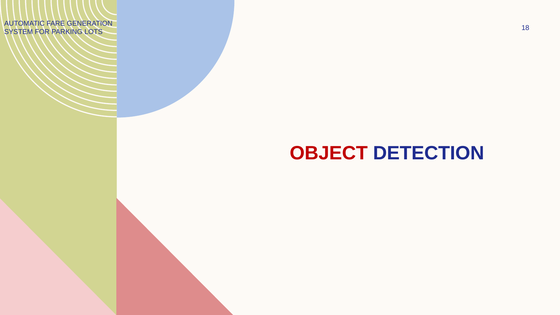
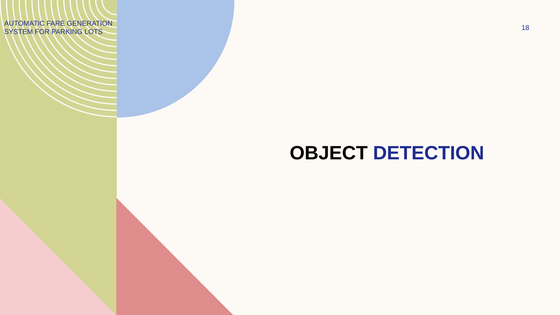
OBJECT colour: red -> black (329, 153)
